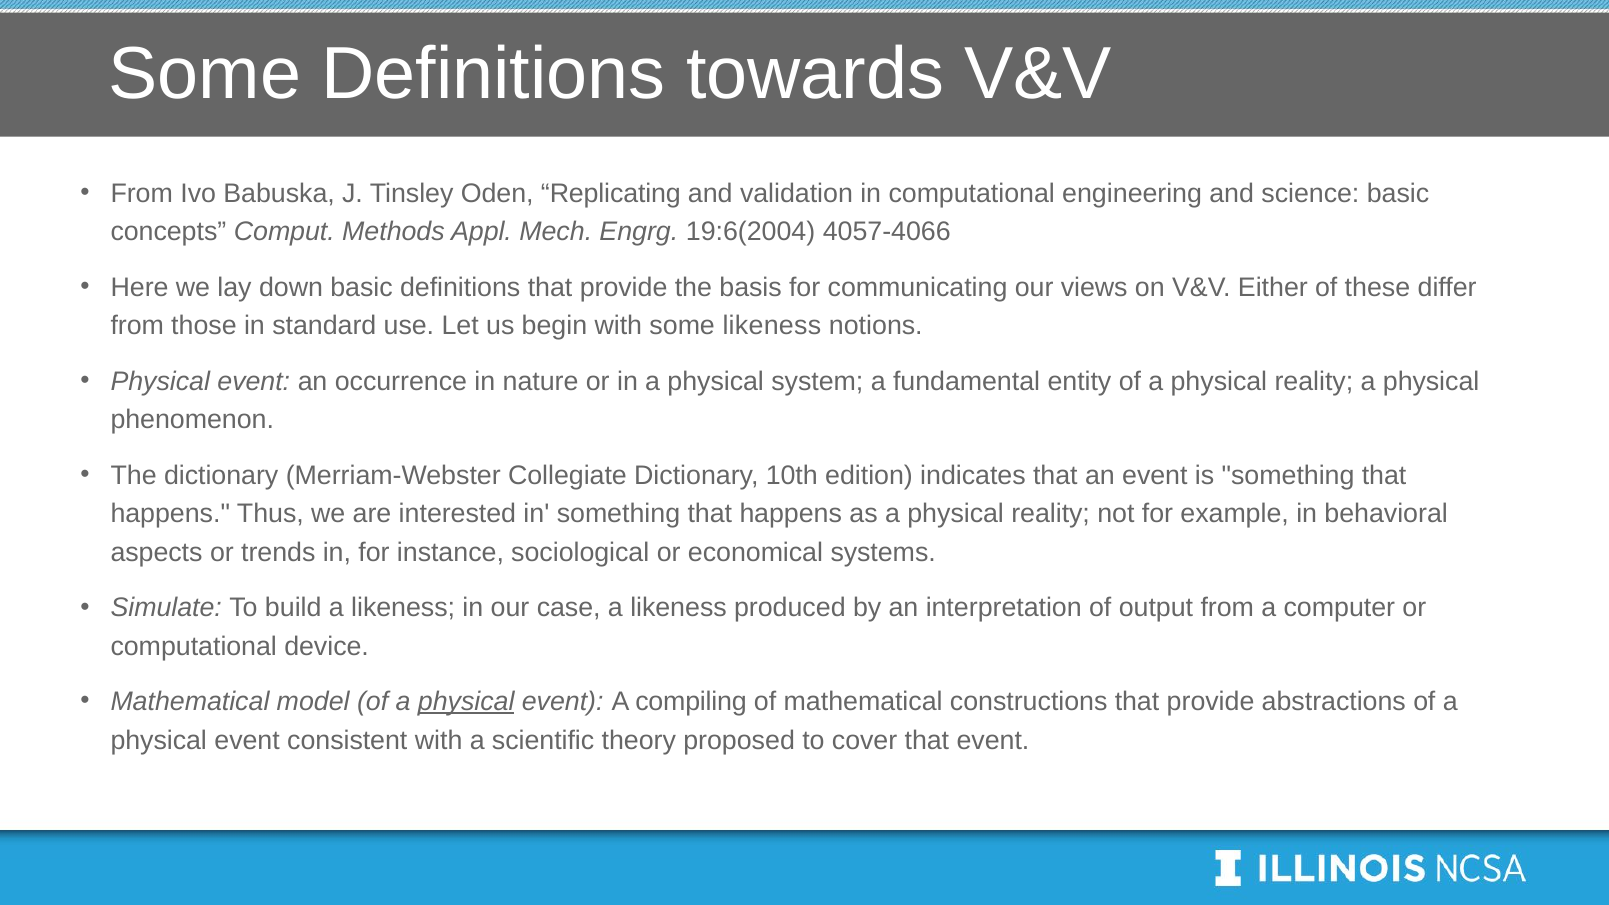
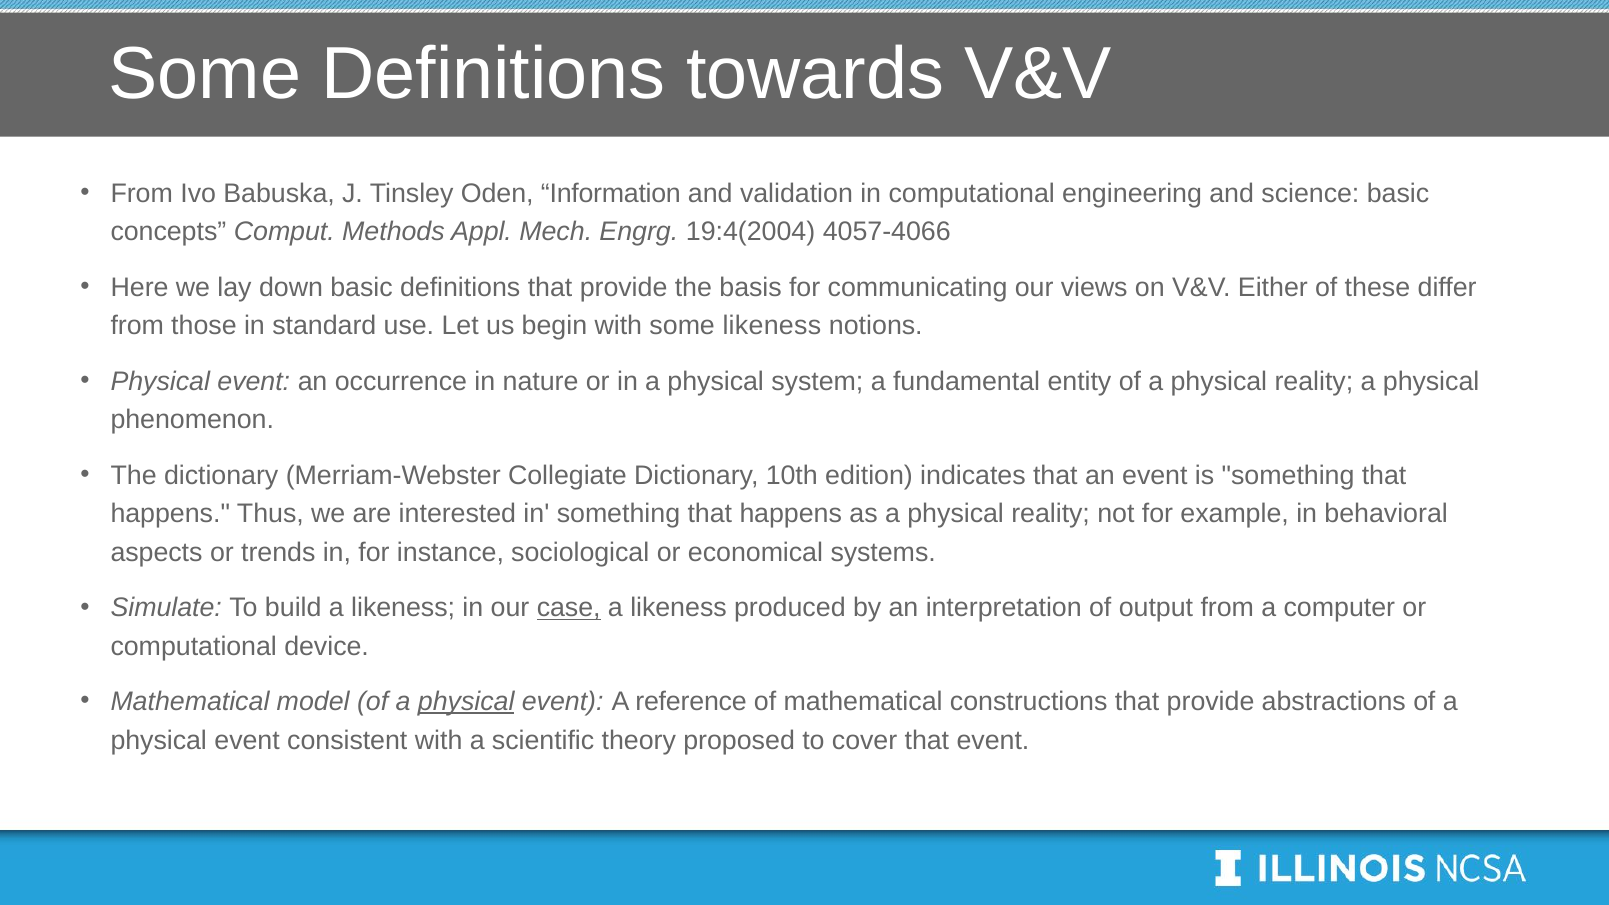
Replicating: Replicating -> Information (611, 194)
19:6(2004: 19:6(2004 -> 19:4(2004 (751, 232)
case underline: none -> present (569, 608)
compiling: compiling -> reference (691, 702)
